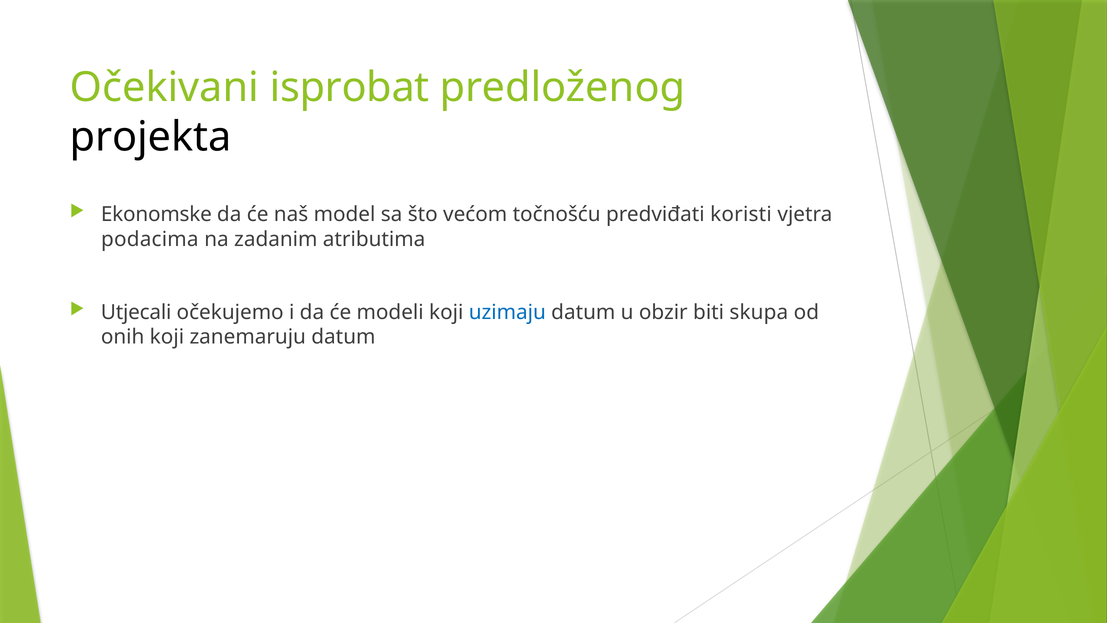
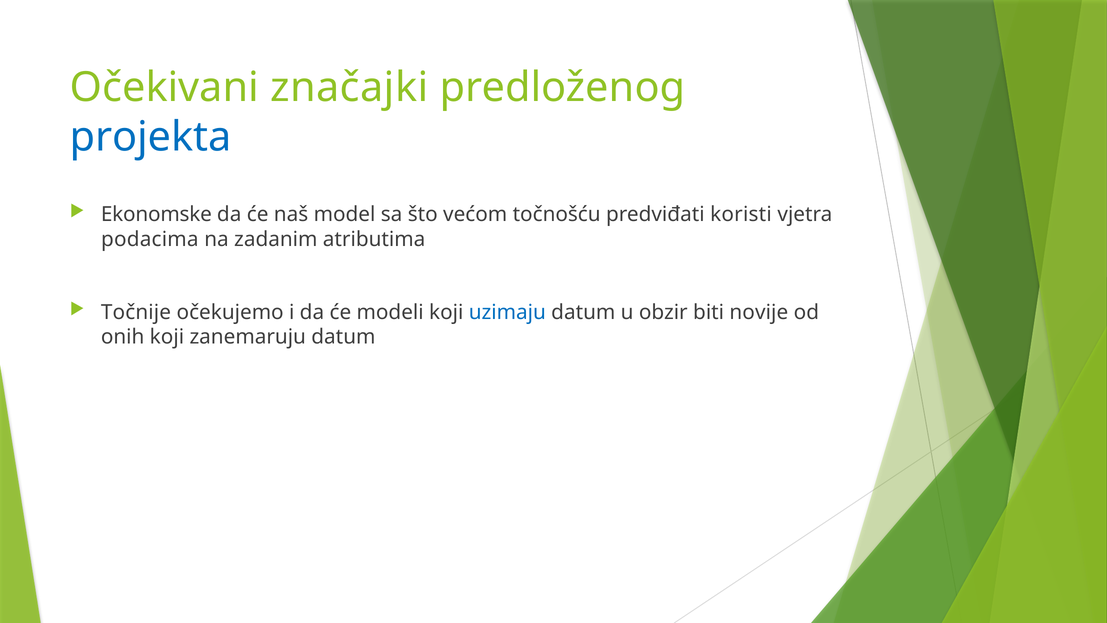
isprobat: isprobat -> značajki (349, 87)
projekta colour: black -> blue (151, 137)
Utjecali: Utjecali -> Točnije (136, 312)
skupa: skupa -> novije (759, 312)
